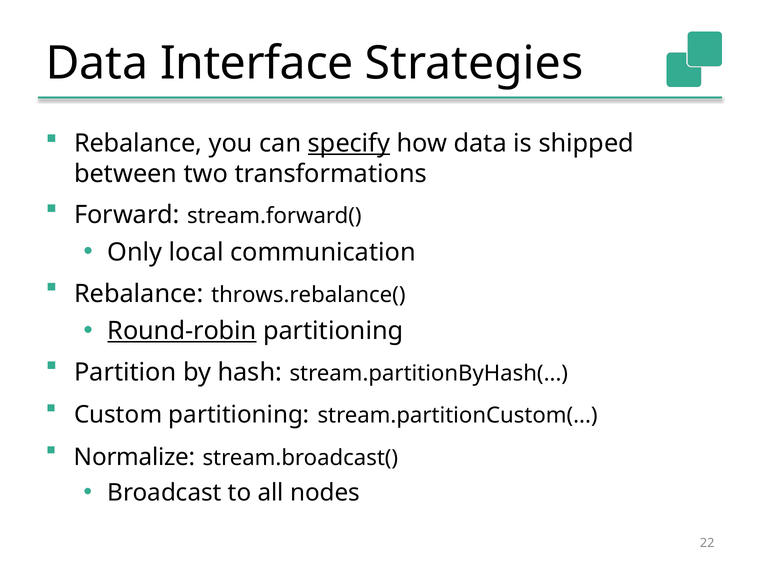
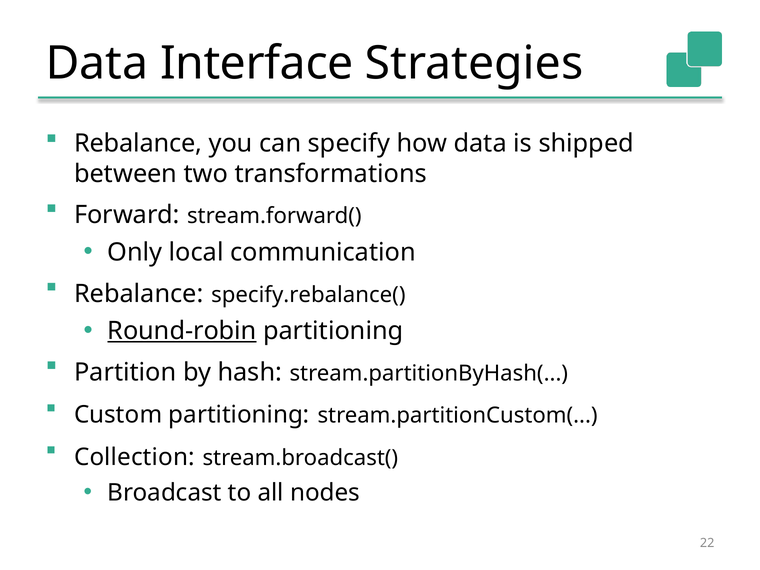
specify underline: present -> none (349, 143)
throws.rebalance(: throws.rebalance( -> specify.rebalance( (308, 295)
Normalize: Normalize -> Collection (134, 457)
